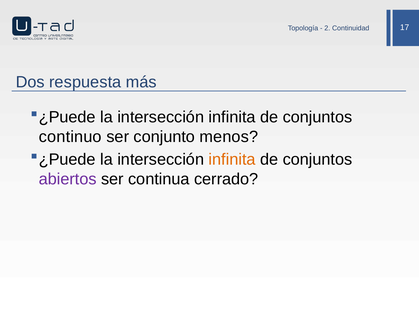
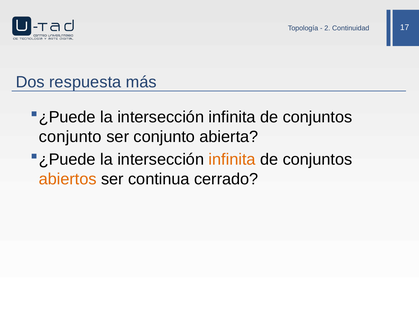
continuo: continuo -> conjunto (70, 137)
menos: menos -> abierta (229, 137)
abiertos colour: purple -> orange (68, 179)
